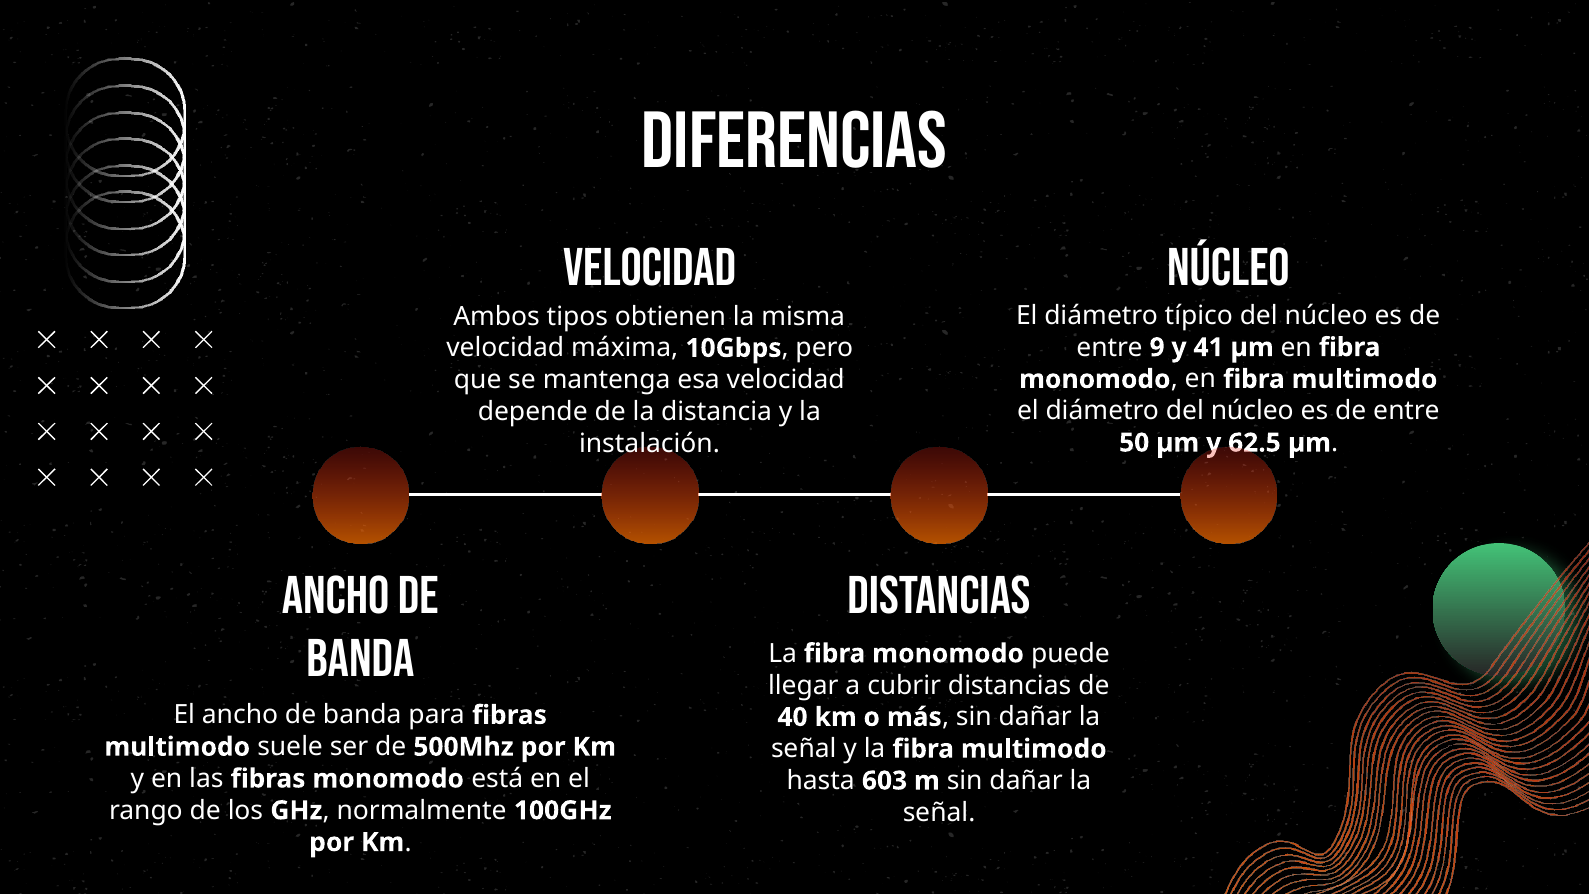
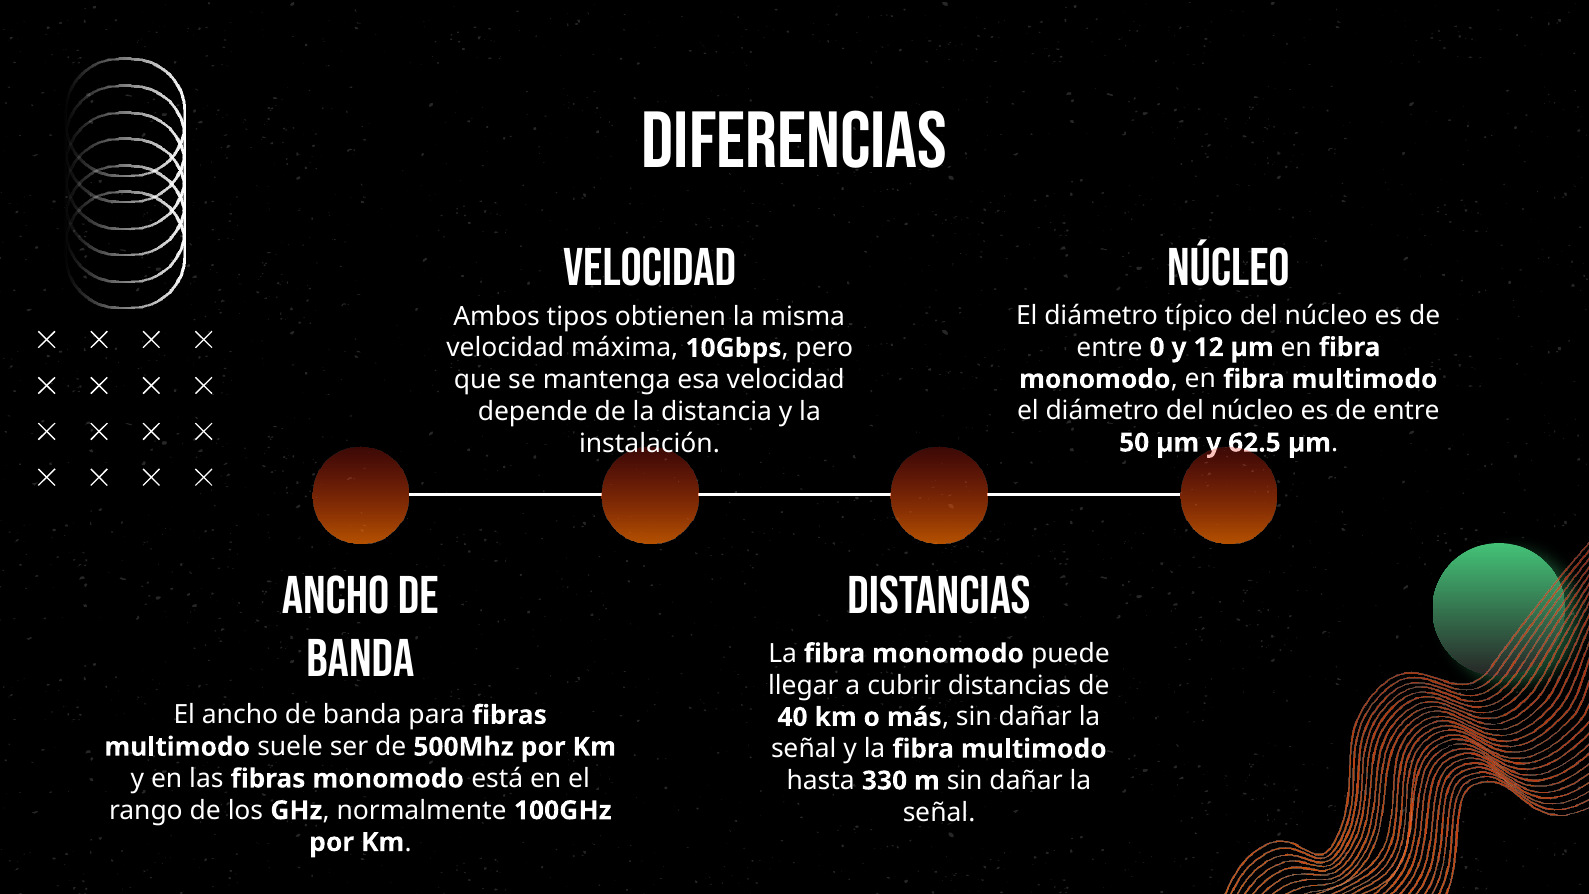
9: 9 -> 0 (1157, 347)
41: 41 -> 12 (1209, 347)
603: 603 -> 330 (885, 781)
